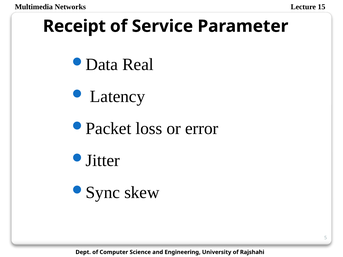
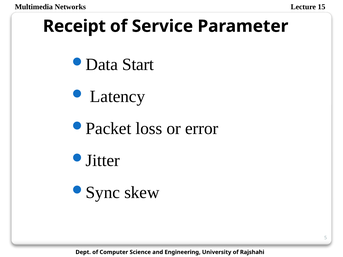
Real: Real -> Start (138, 65)
